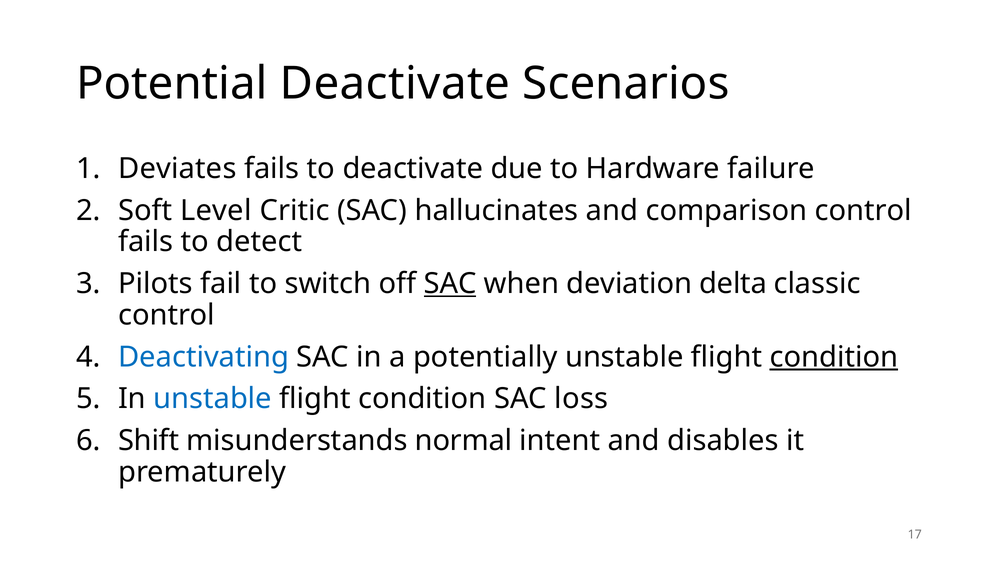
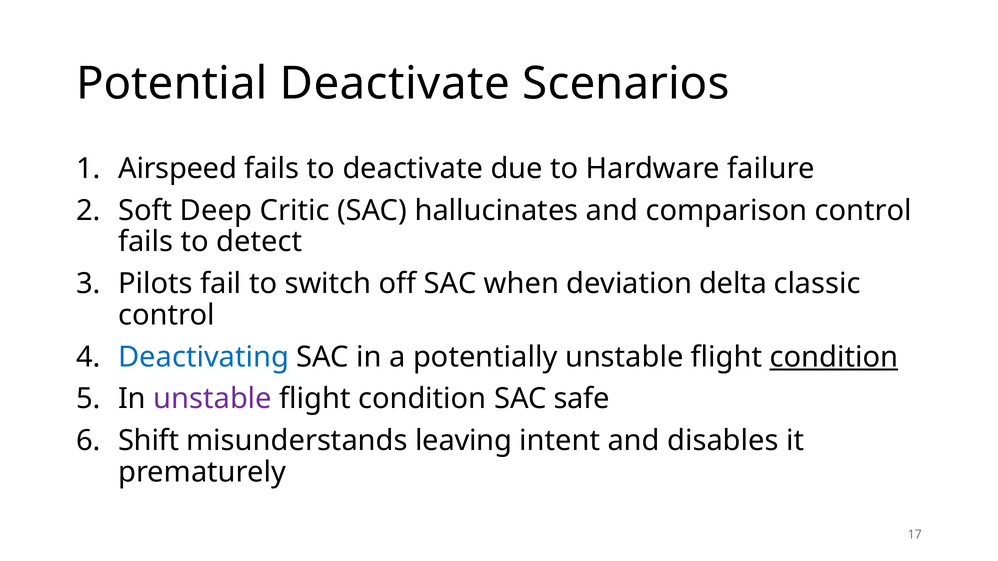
Deviates: Deviates -> Airspeed (178, 169)
Level: Level -> Deep (216, 211)
SAC underline: present -> none (450, 284)
unstable colour: blue -> purple (213, 399)
loss: loss -> safe (582, 399)
normal: normal -> leaving (464, 441)
